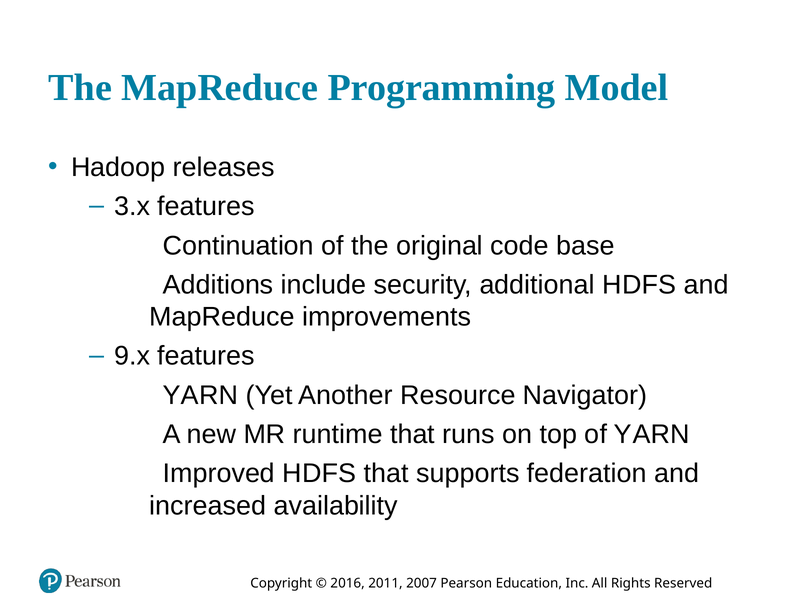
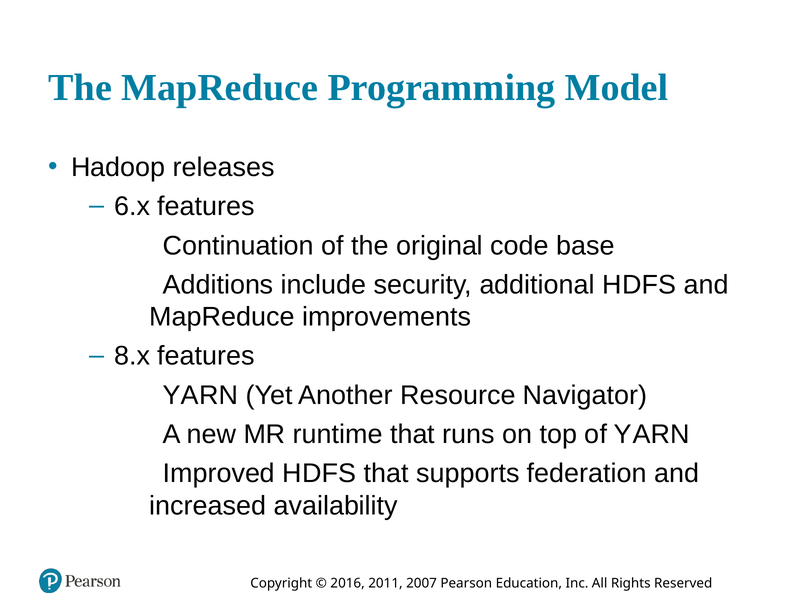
3.x: 3.x -> 6.x (132, 207)
9.x: 9.x -> 8.x (132, 356)
